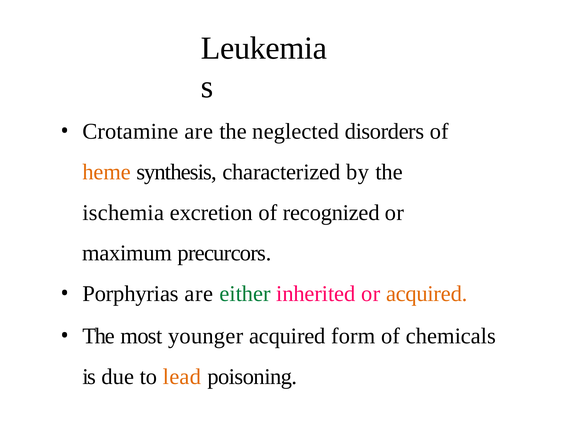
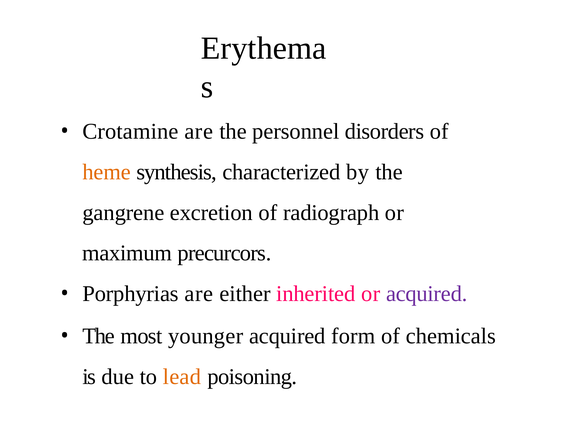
Leukemia: Leukemia -> Erythema (264, 48)
neglected: neglected -> personnel (296, 132)
ischemia: ischemia -> gangrene (123, 213)
recognized: recognized -> radiograph (331, 213)
either colour: green -> black (245, 294)
acquired colour: orange -> purple (427, 294)
